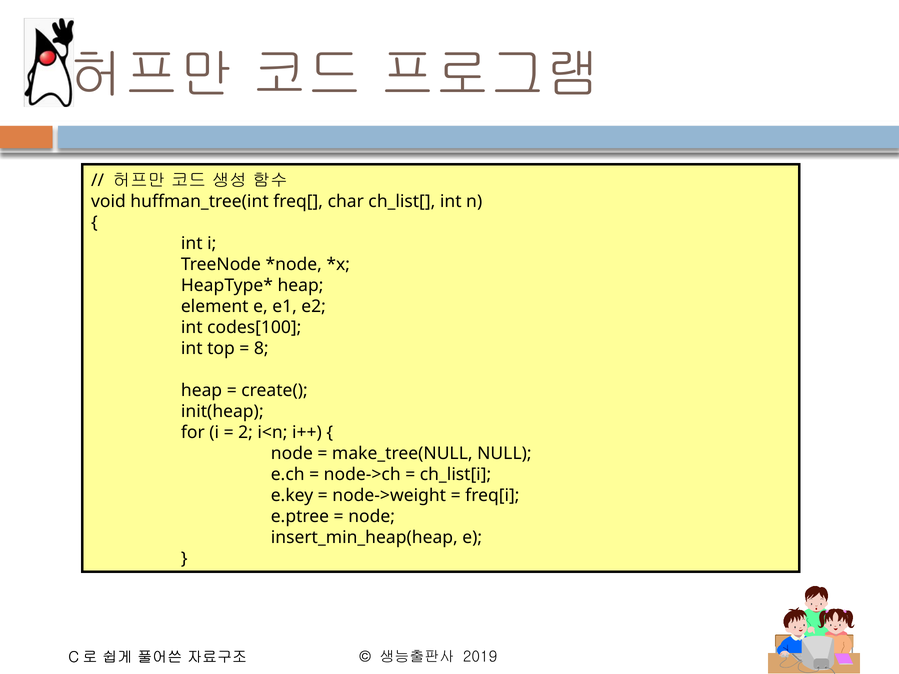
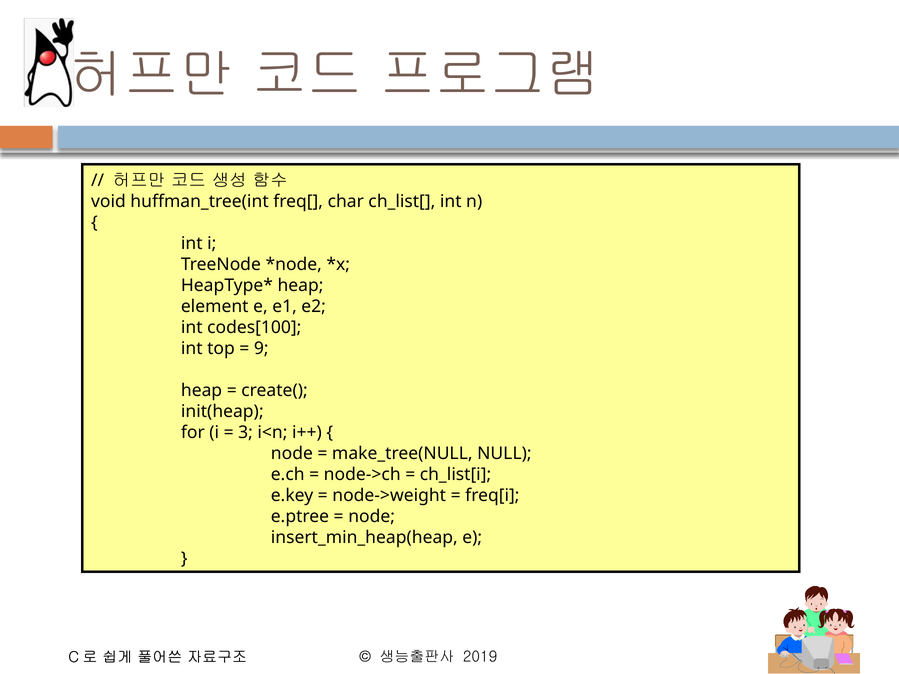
8: 8 -> 9 (261, 349)
2: 2 -> 3 (245, 433)
